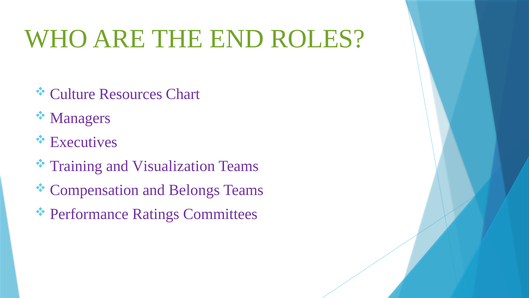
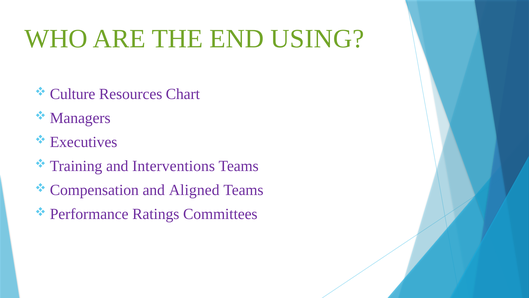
ROLES: ROLES -> USING (317, 39)
Visualization: Visualization -> Interventions (174, 166)
Belongs: Belongs -> Aligned (194, 190)
